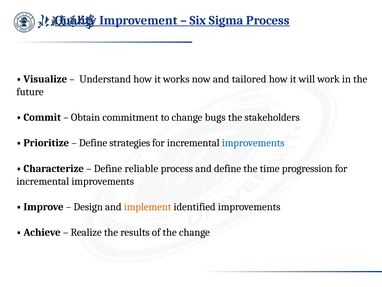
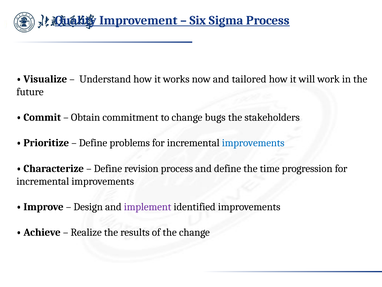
strategies: strategies -> problems (130, 143)
reliable: reliable -> revision (141, 168)
implement colour: orange -> purple (148, 206)
